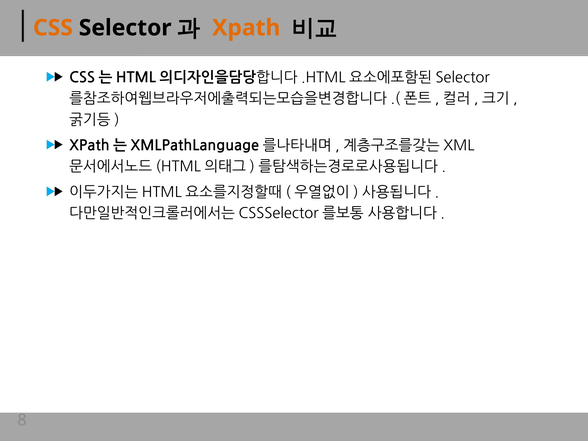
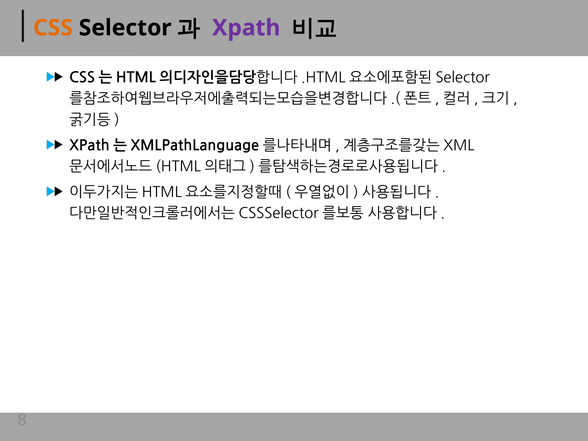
Xpath colour: orange -> purple (246, 28)
